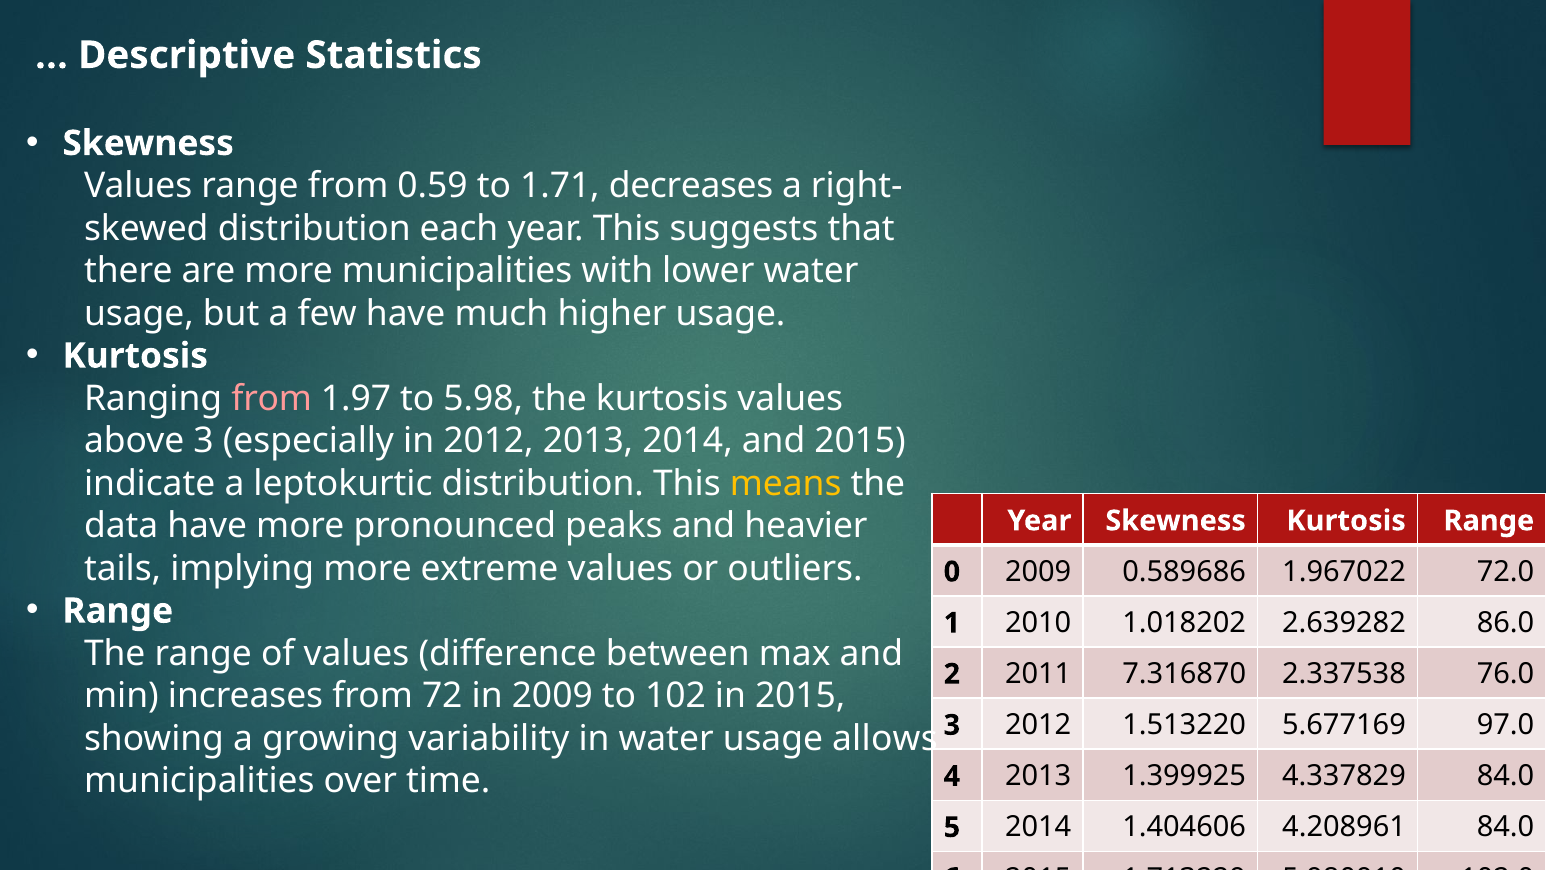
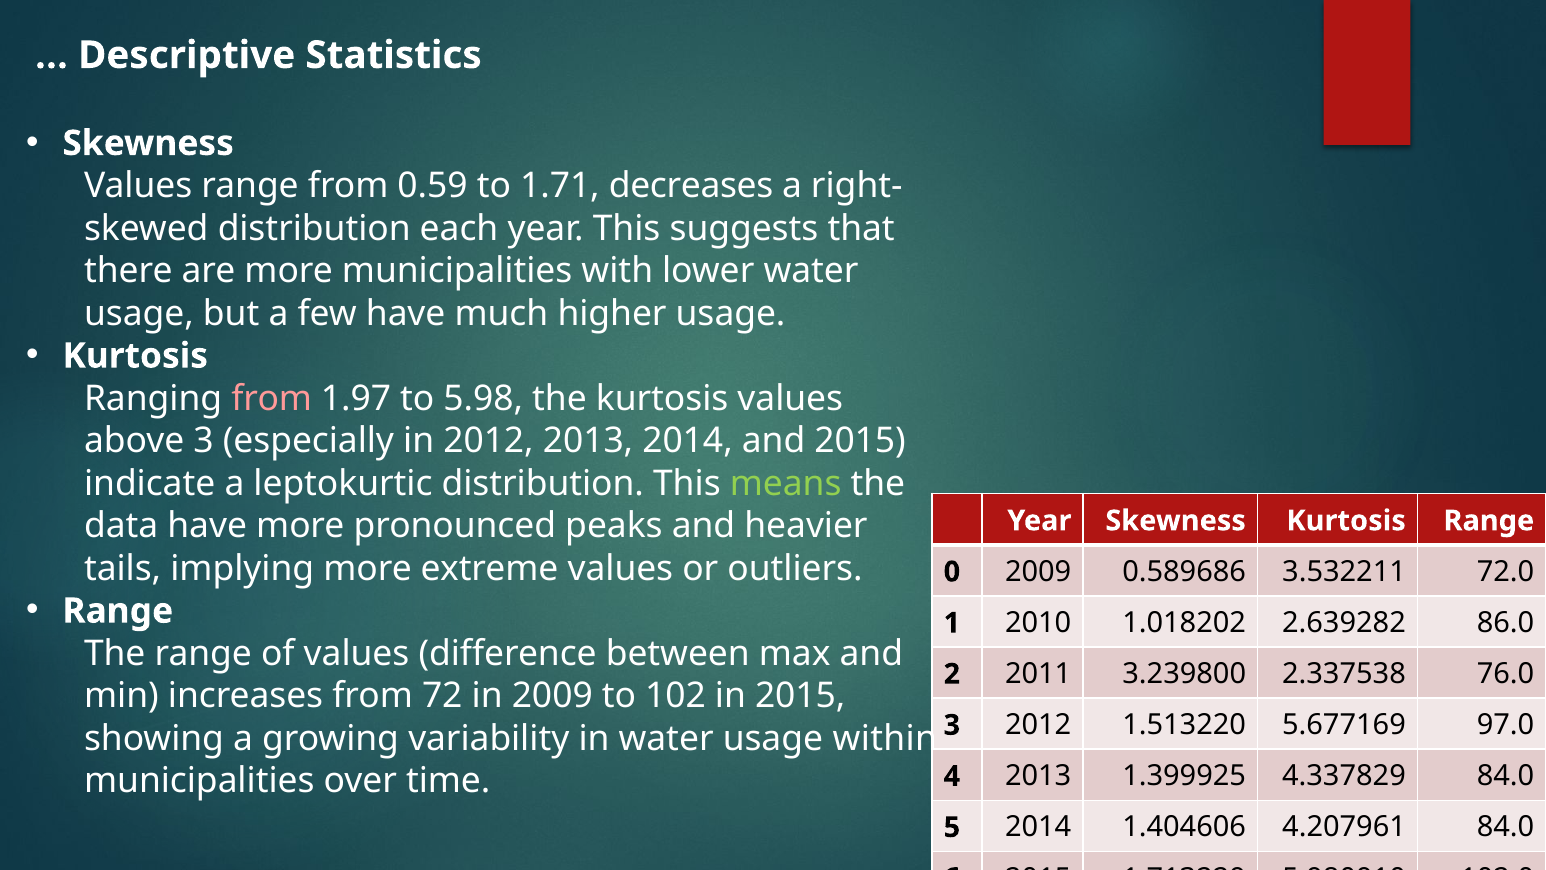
means colour: yellow -> light green (786, 483)
1.967022: 1.967022 -> 3.532211 (1344, 572)
7.316870: 7.316870 -> 3.239800 (1184, 674)
allows: allows -> within (885, 738)
4.208961: 4.208961 -> 4.207961 (1344, 827)
